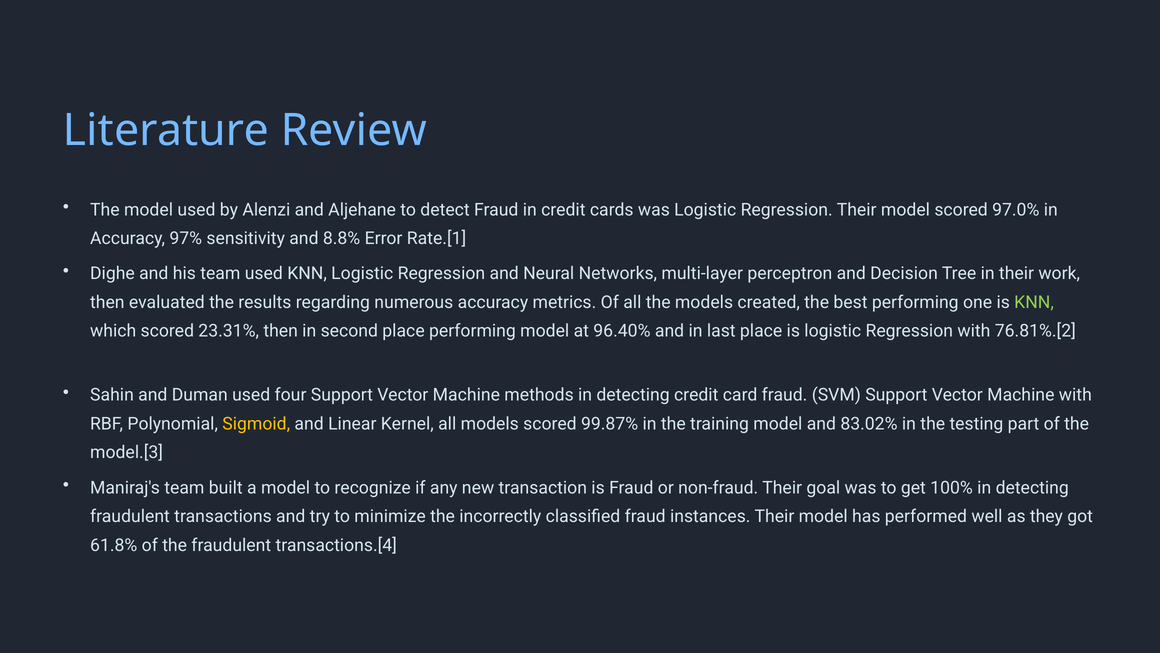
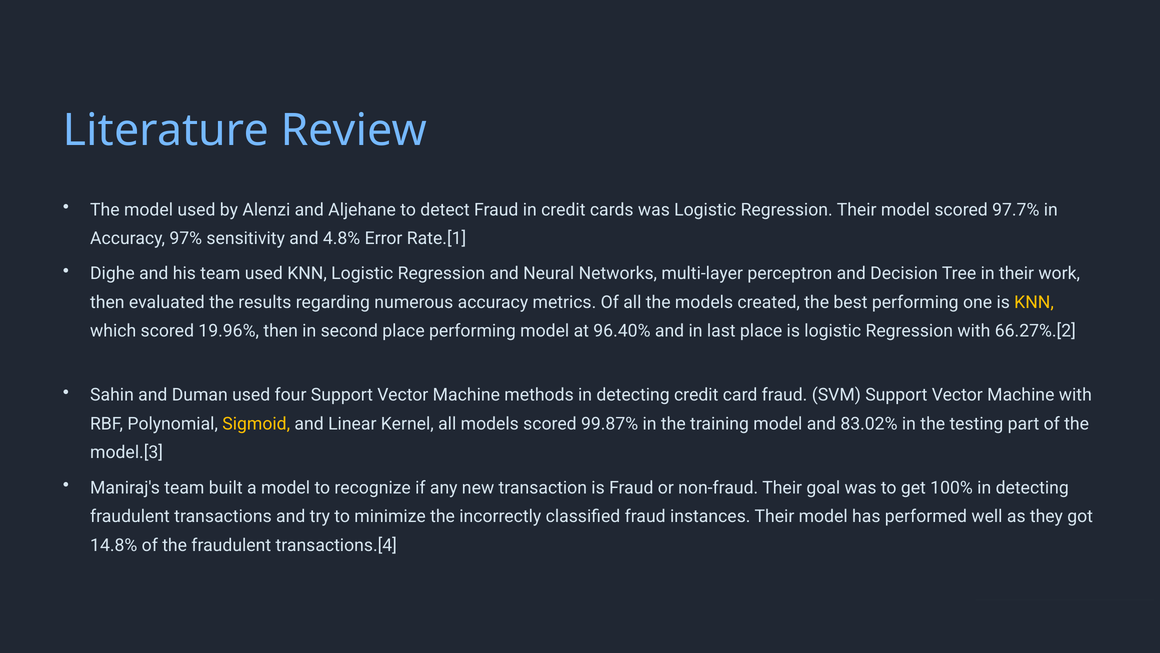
97.0%: 97.0% -> 97.7% (1016, 210)
8.8%: 8.8% -> 4.8% (342, 238)
KNN colour: light green -> yellow (1034, 302)
23.31%: 23.31% -> 19.96% (229, 331)
76.81%.[2: 76.81%.[2 -> 66.27%.[2 (1035, 331)
61.8%: 61.8% -> 14.8% (114, 545)
